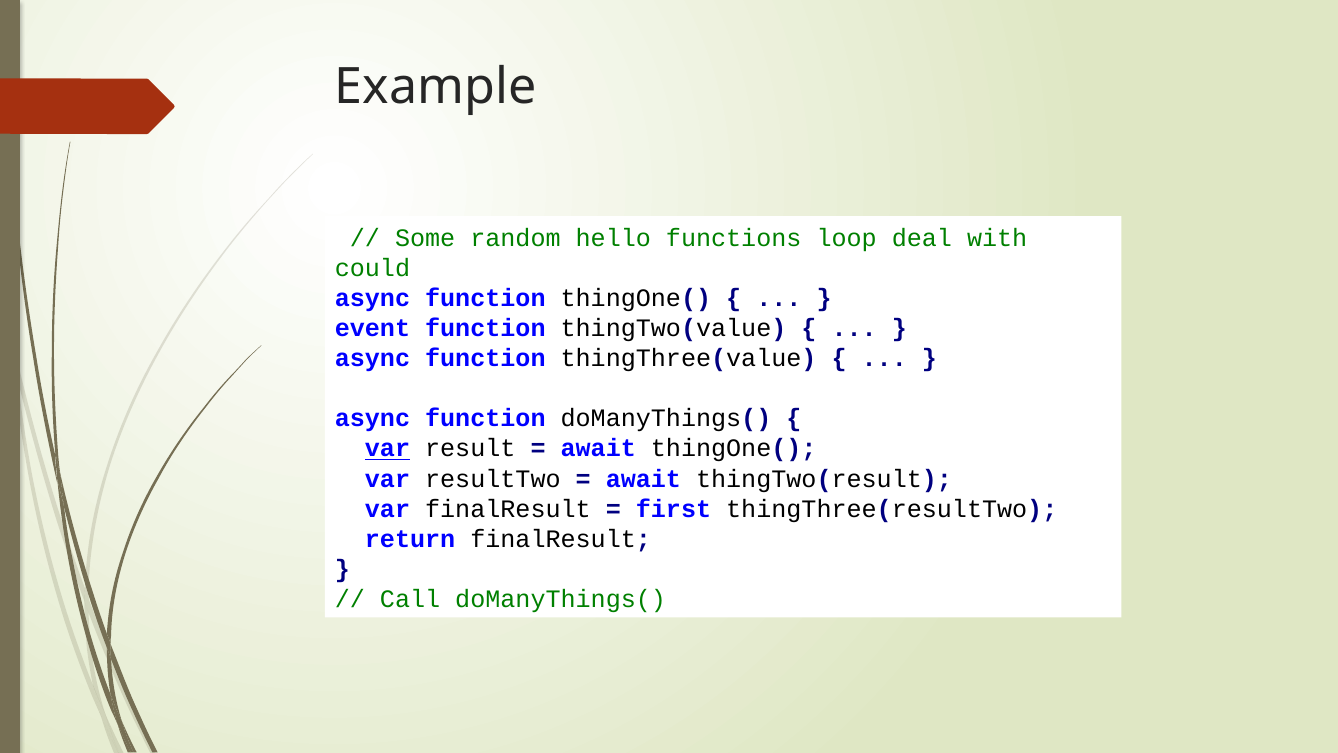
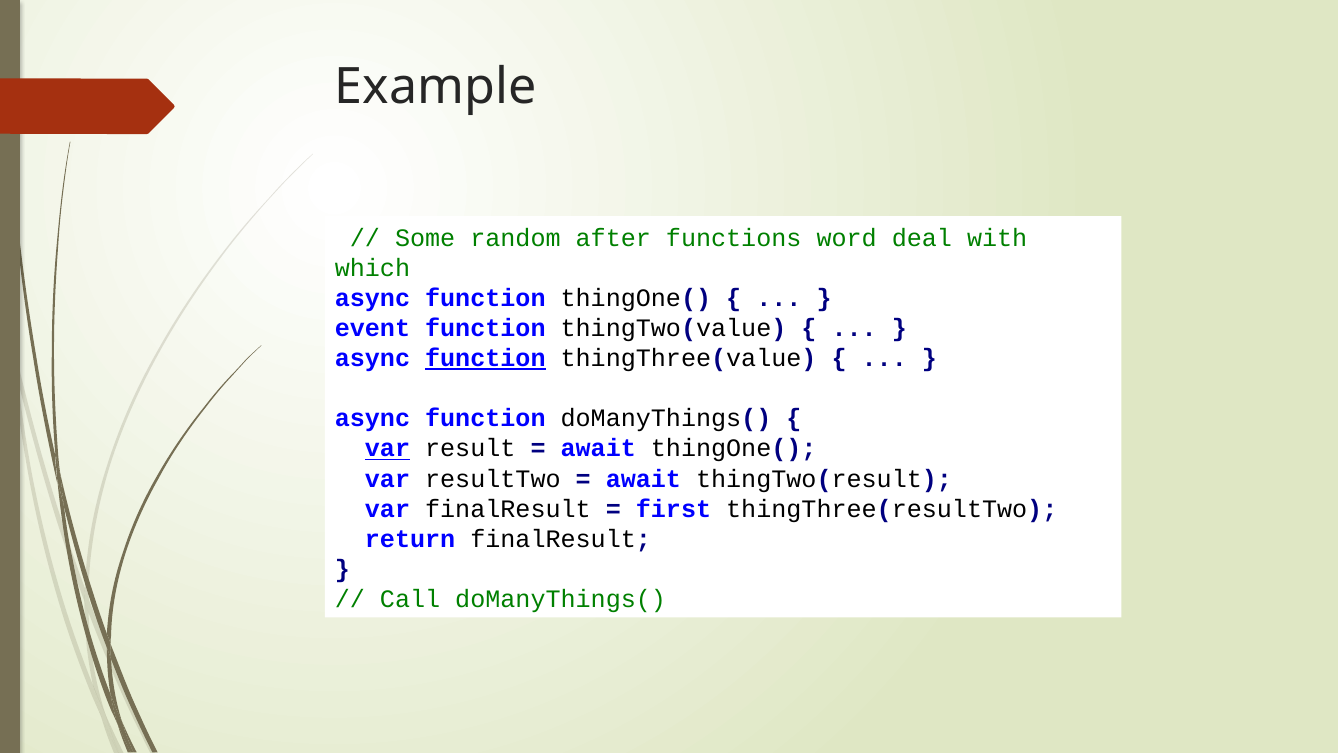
hello: hello -> after (613, 238)
loop: loop -> word (847, 238)
could: could -> which (372, 268)
function underline: none -> present (485, 358)
